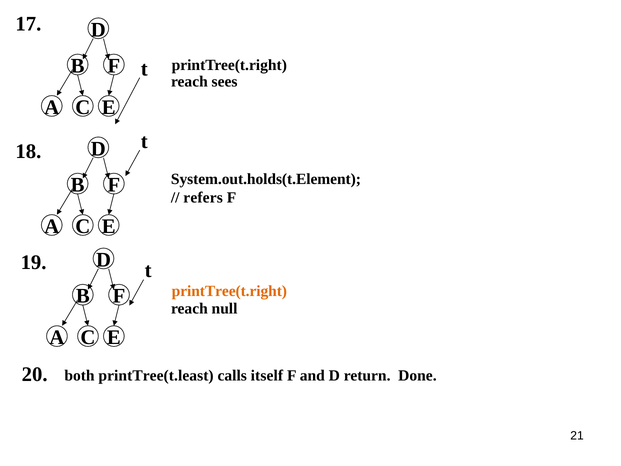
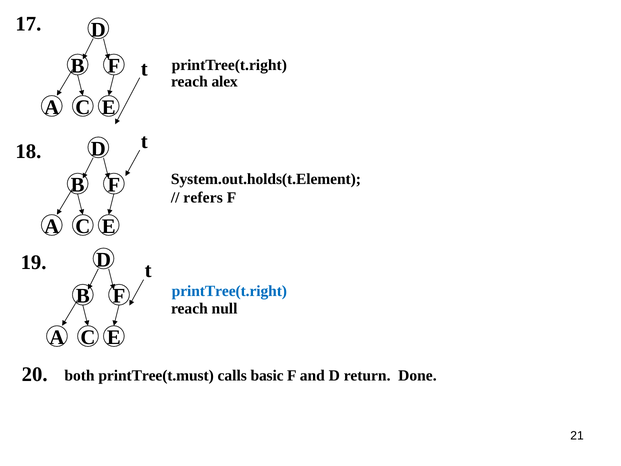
sees: sees -> alex (225, 82)
printTree(t.right colour: orange -> blue (229, 291)
printTree(t.least: printTree(t.least -> printTree(t.must (156, 375)
itself: itself -> basic (267, 375)
